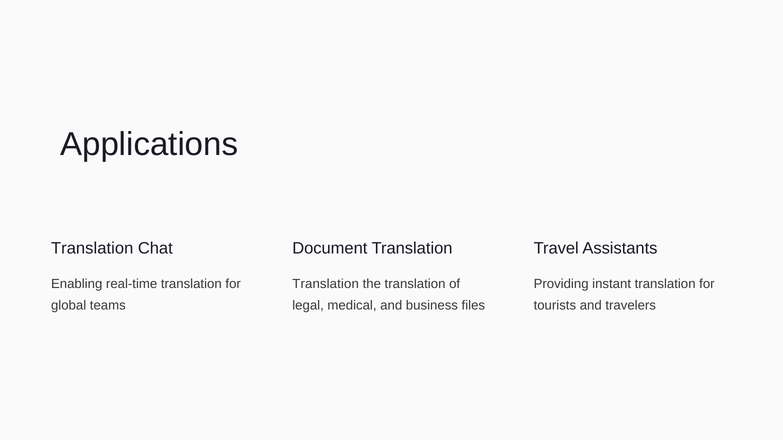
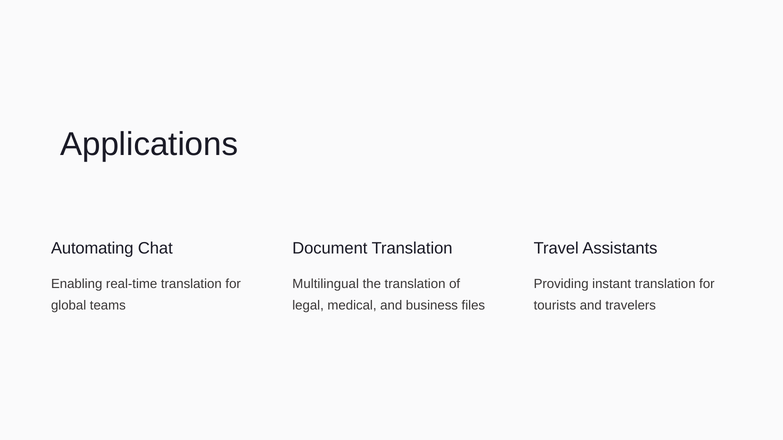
Translation: Translation -> Automating (92, 248)
Translation: Translation -> Multilingual (326, 284)
